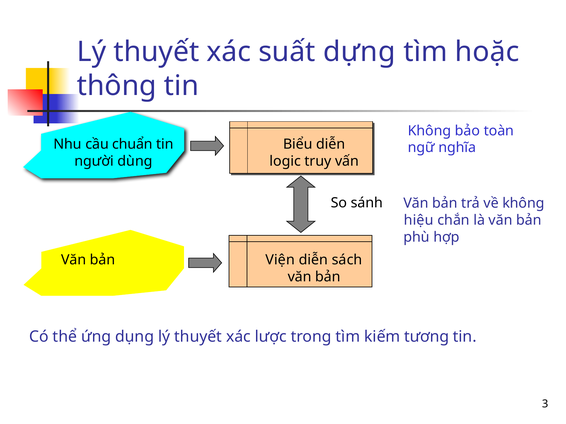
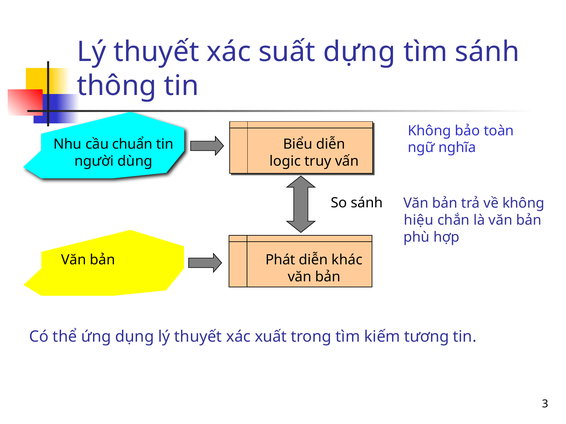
tìm hoặc: hoặc -> sánh (487, 52)
Viện: Viện -> Phát (280, 260)
sách: sách -> khác (347, 260)
lược: lược -> xuất (271, 337)
